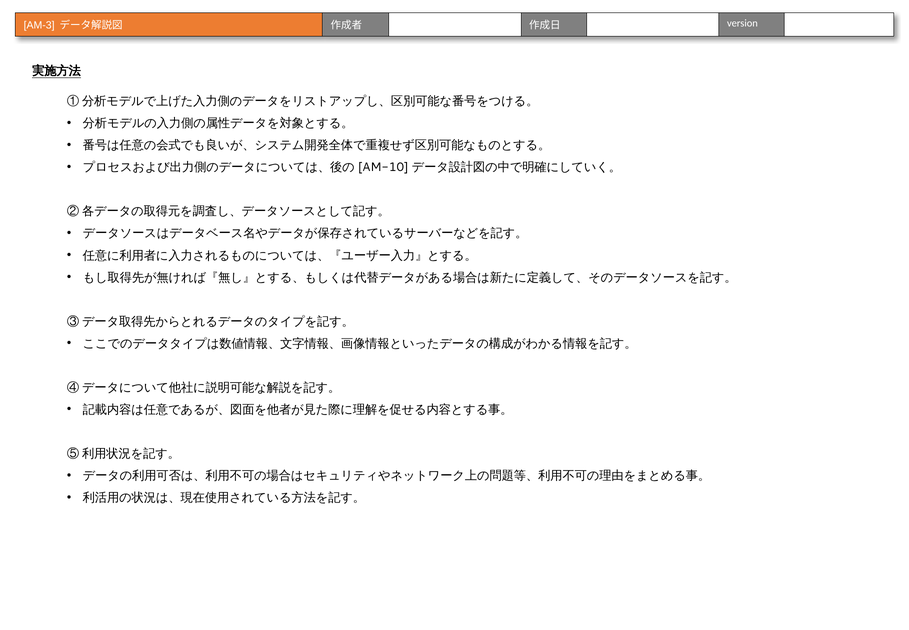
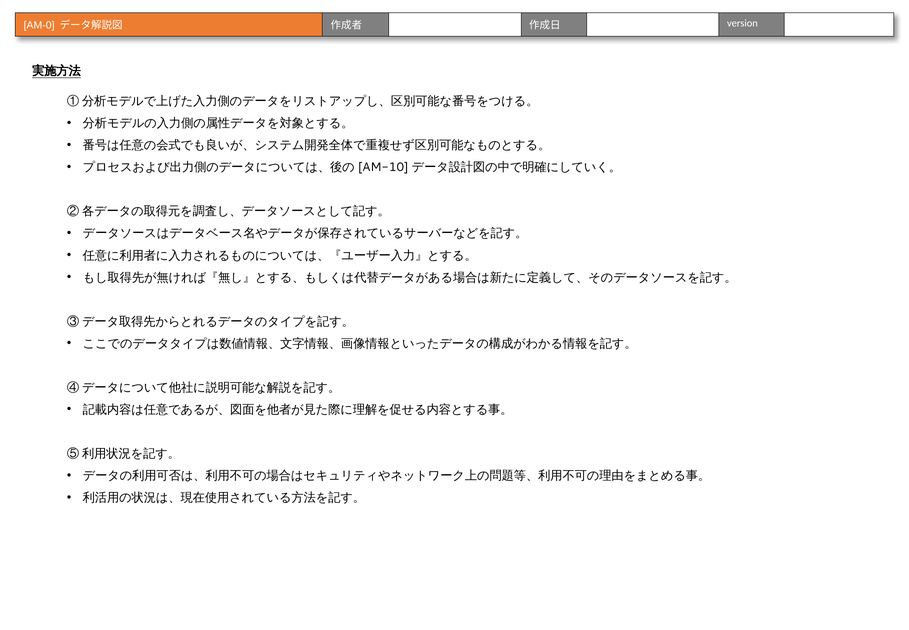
AM-3: AM-3 -> AM-0 (39, 25)
